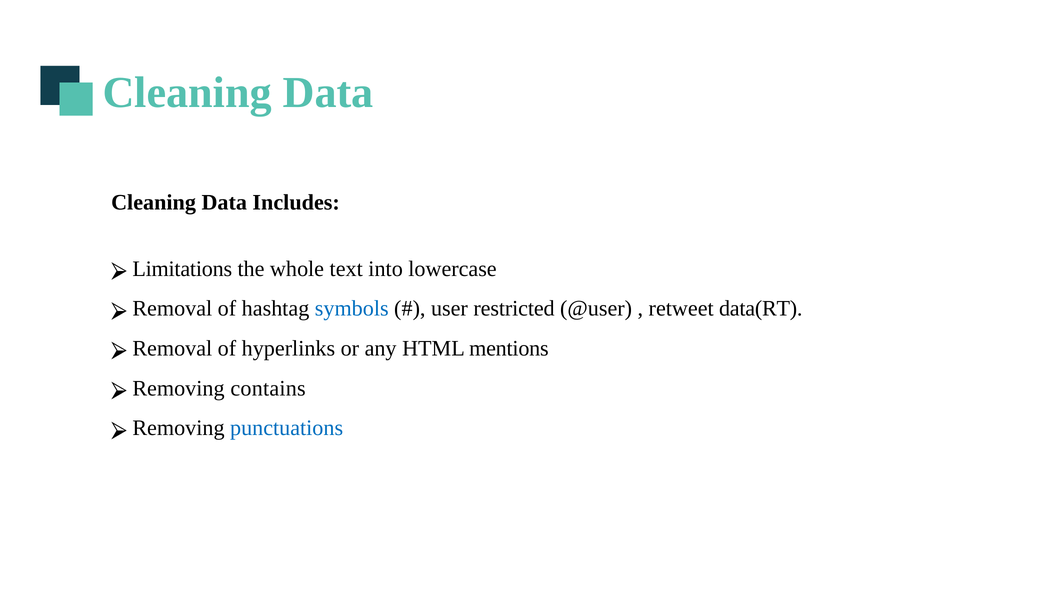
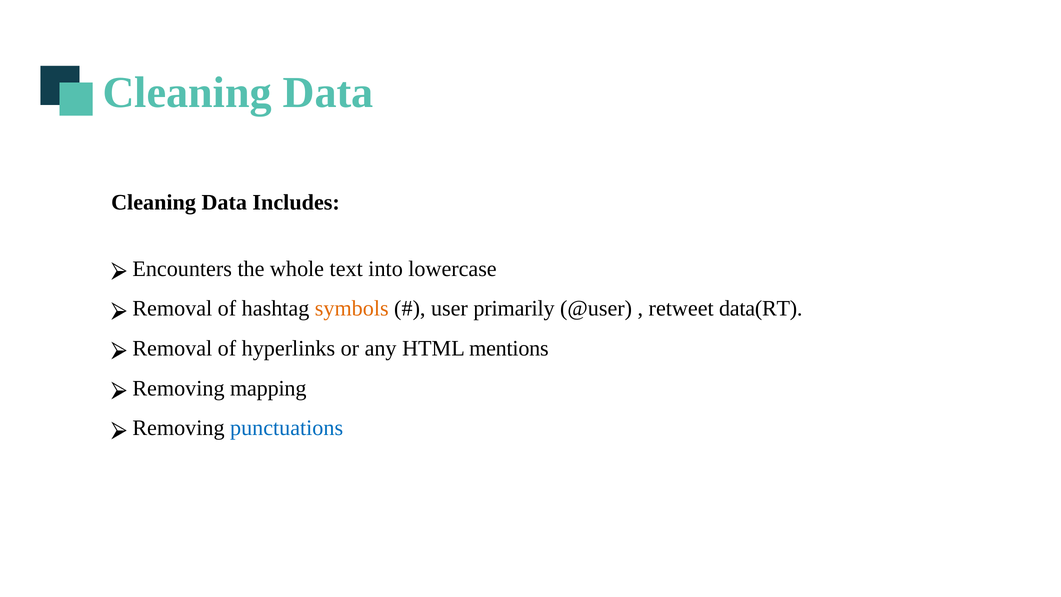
Limitations: Limitations -> Encounters (182, 269)
symbols colour: blue -> orange (352, 309)
restricted: restricted -> primarily (514, 309)
contains: contains -> mapping (268, 388)
